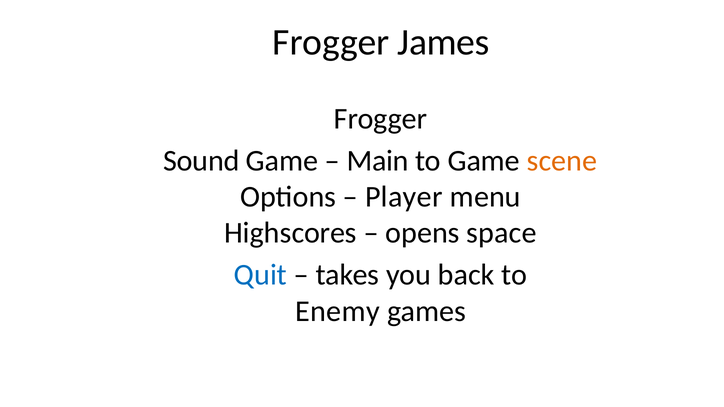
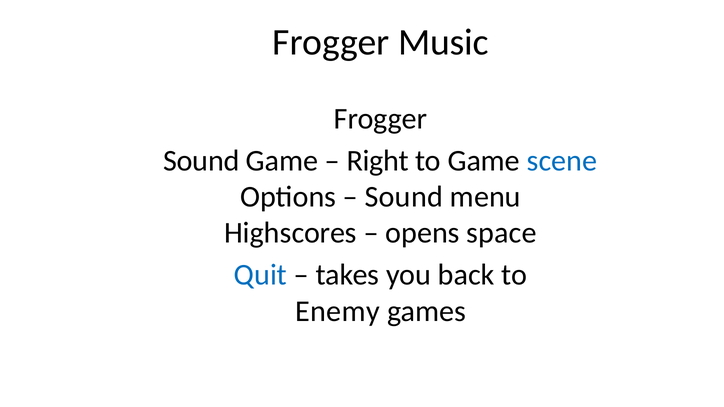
James: James -> Music (443, 43)
Main: Main -> Right (378, 161)
scene colour: orange -> blue (562, 161)
Player: Player -> Sound (404, 197)
